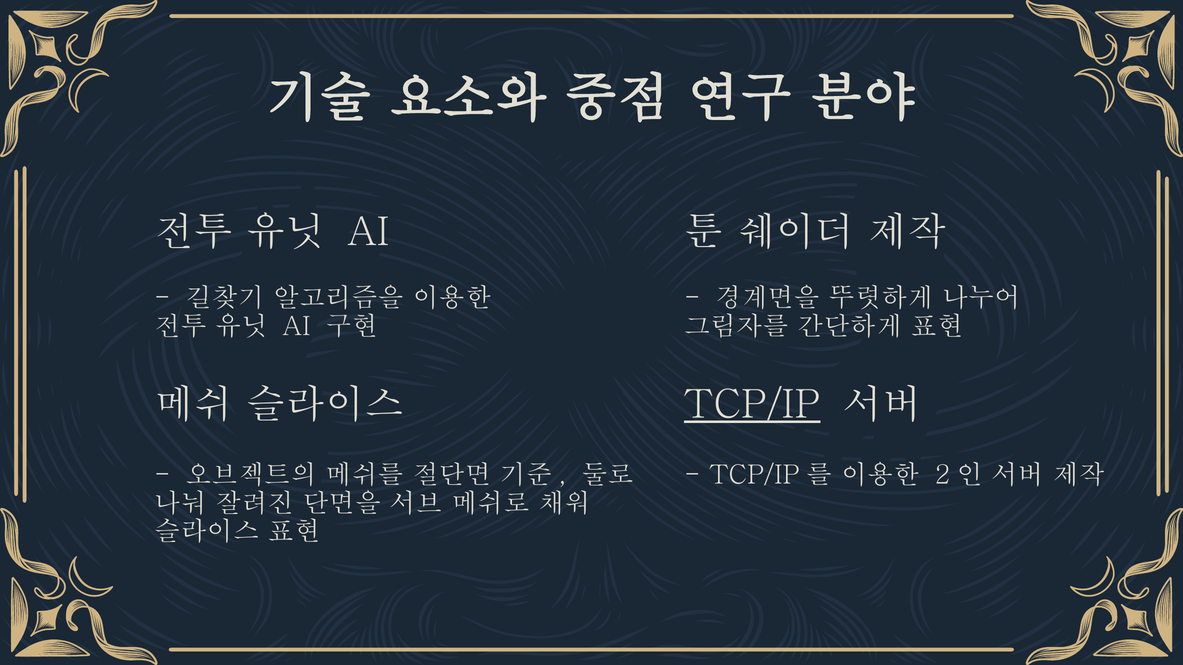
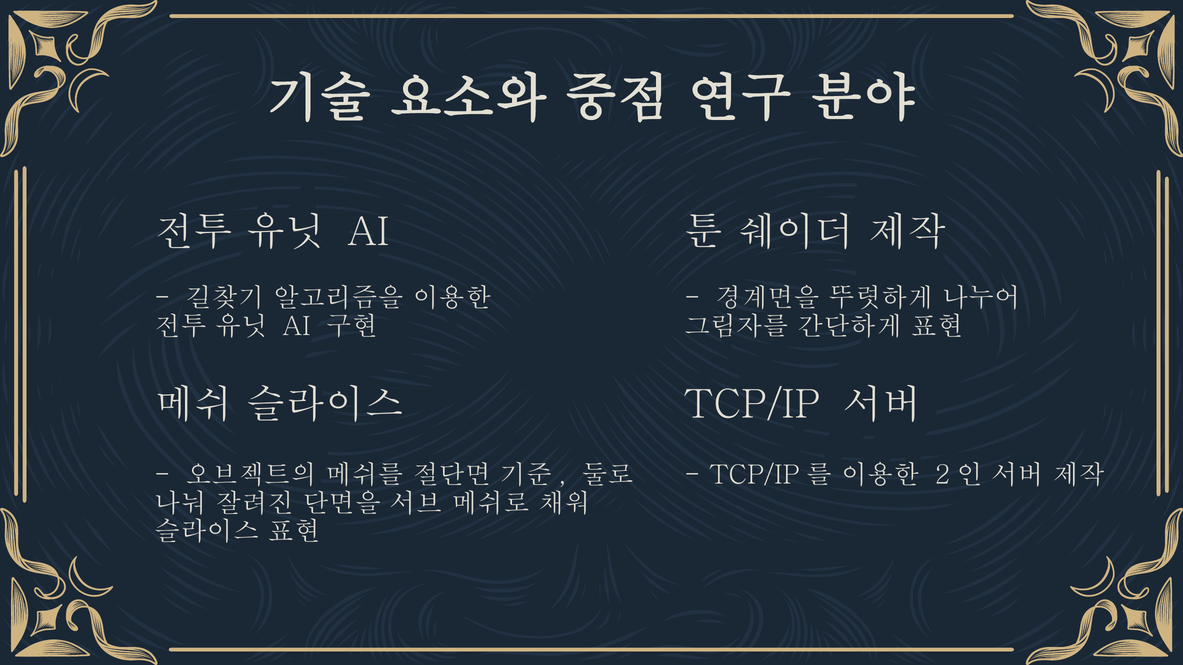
TCP/IP underline: present -> none (752, 405)
